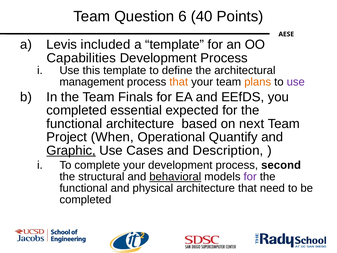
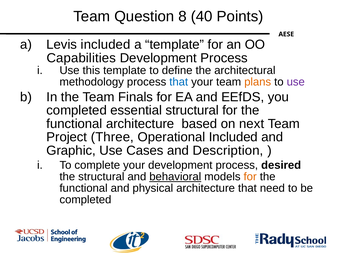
6: 6 -> 8 (183, 16)
management: management -> methodology (92, 82)
that colour: orange -> blue (179, 82)
essential expected: expected -> structural (192, 110)
When: When -> Three (112, 137)
Operational Quantify: Quantify -> Included (233, 137)
Graphic underline: present -> none (71, 150)
second: second -> desired (281, 165)
for colour: purple -> orange (250, 177)
